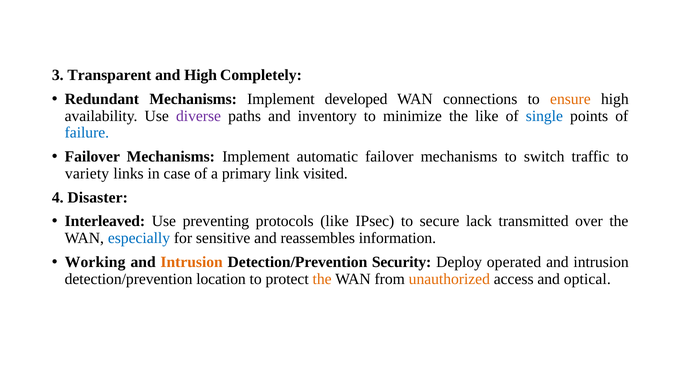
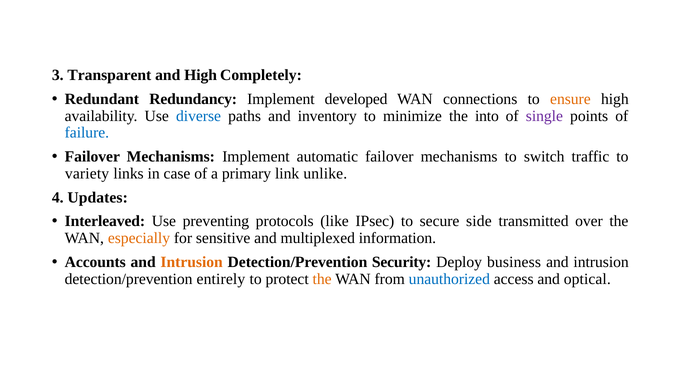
Redundant Mechanisms: Mechanisms -> Redundancy (193, 99)
diverse colour: purple -> blue (199, 116)
the like: like -> into (487, 116)
single colour: blue -> purple (544, 116)
visited: visited -> unlike (325, 173)
Disaster: Disaster -> Updates (98, 197)
lack: lack -> side (479, 221)
especially colour: blue -> orange (139, 238)
reassembles: reassembles -> multiplexed (318, 238)
Working: Working -> Accounts (95, 262)
operated: operated -> business (514, 262)
location: location -> entirely (221, 279)
unauthorized colour: orange -> blue (449, 279)
